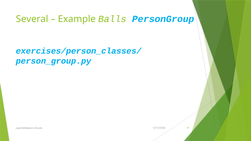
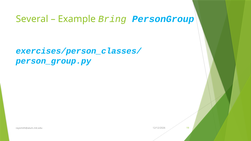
Balls: Balls -> Bring (112, 19)
